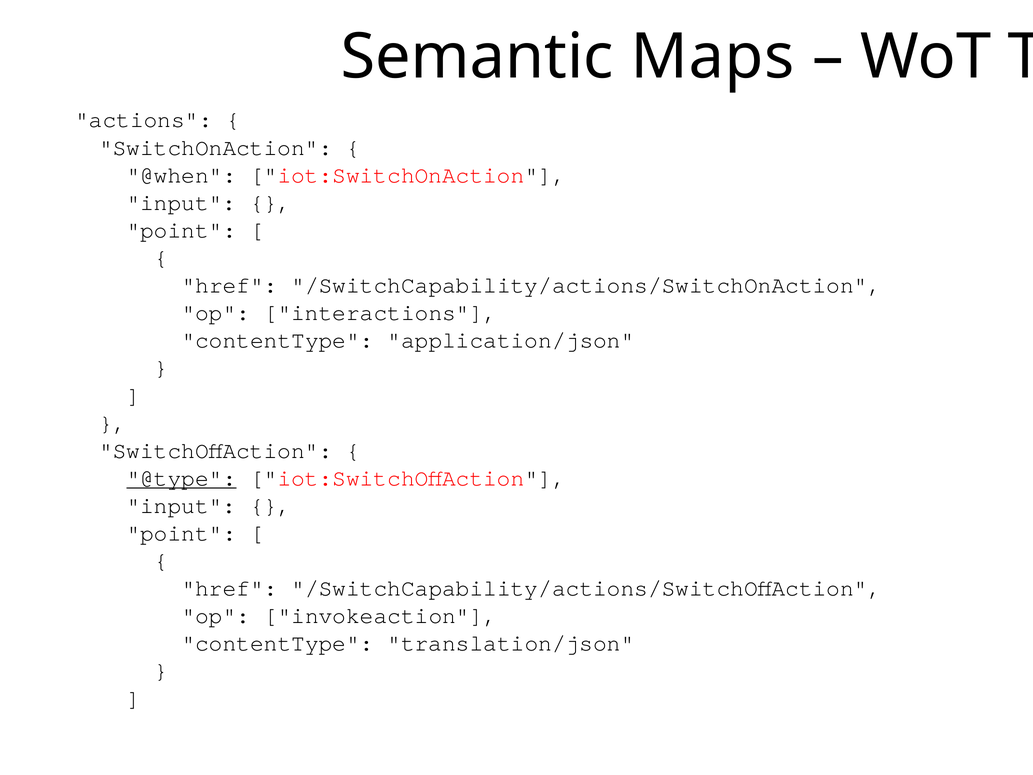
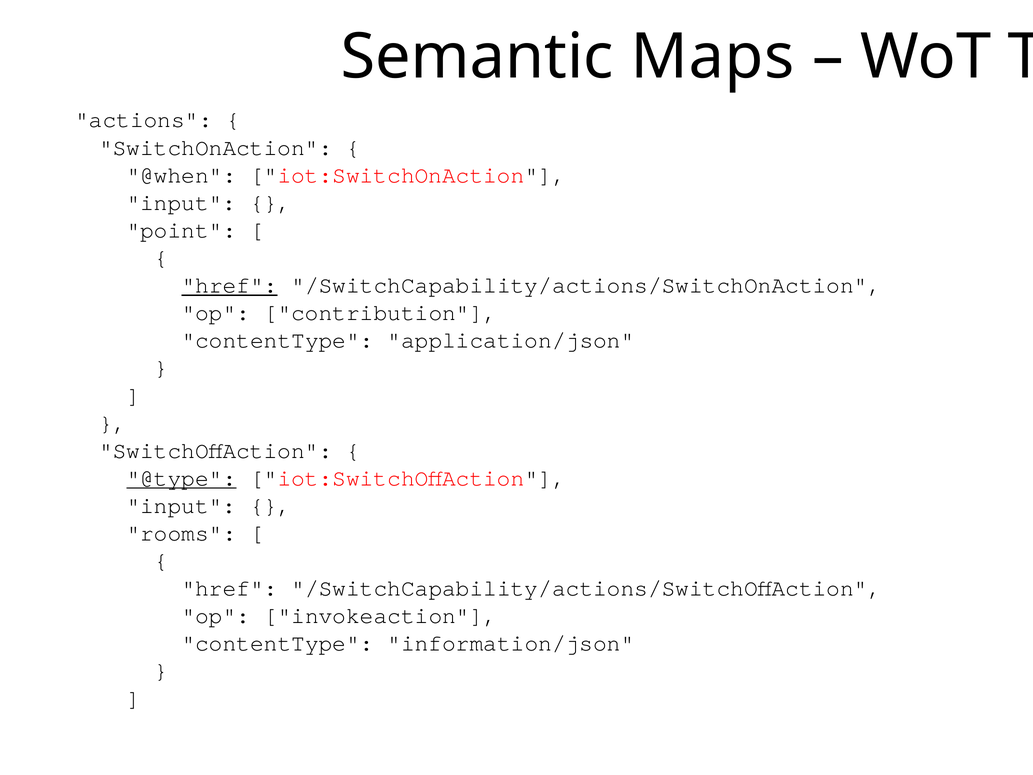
href underline: none -> present (230, 285)
interactions: interactions -> contribution (381, 313)
point: point -> rooms (181, 533)
translation/json: translation/json -> information/json (511, 643)
